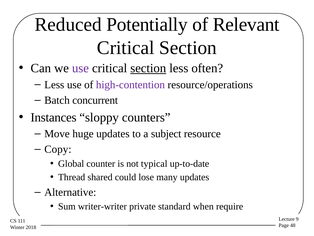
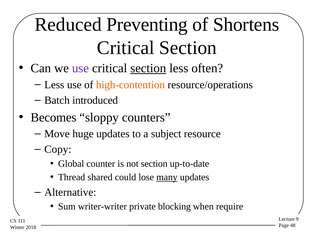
Potentially: Potentially -> Preventing (147, 25)
Relevant: Relevant -> Shortens (246, 25)
high-contention colour: purple -> orange (130, 85)
concurrent: concurrent -> introduced (95, 100)
Instances: Instances -> Becomes (53, 117)
not typical: typical -> section (154, 163)
many underline: none -> present (167, 177)
standard: standard -> blocking (174, 206)
